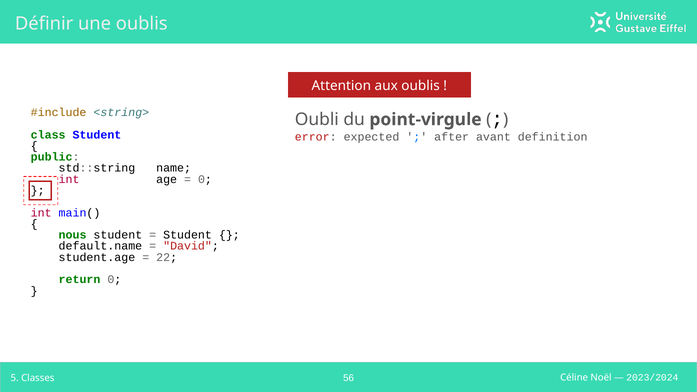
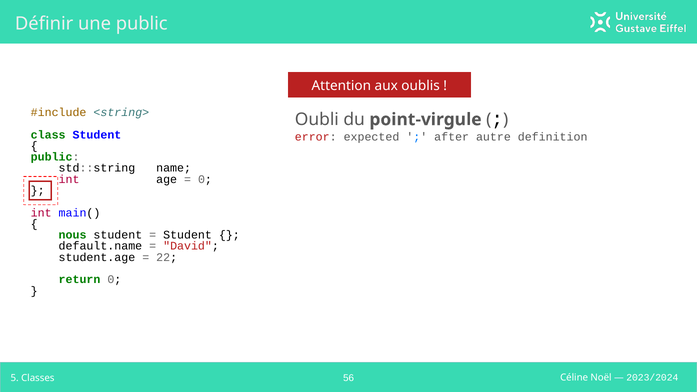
une oublis: oublis -> public (142, 24)
avant: avant -> autre (493, 137)
